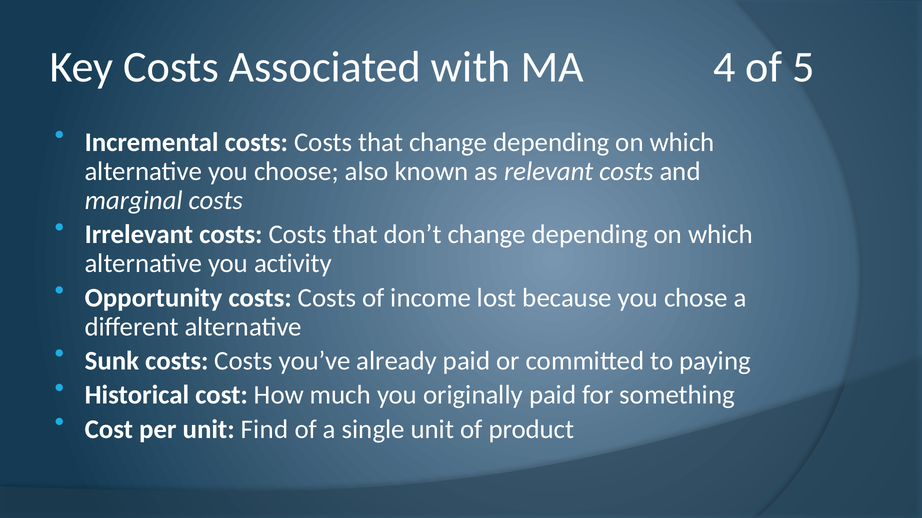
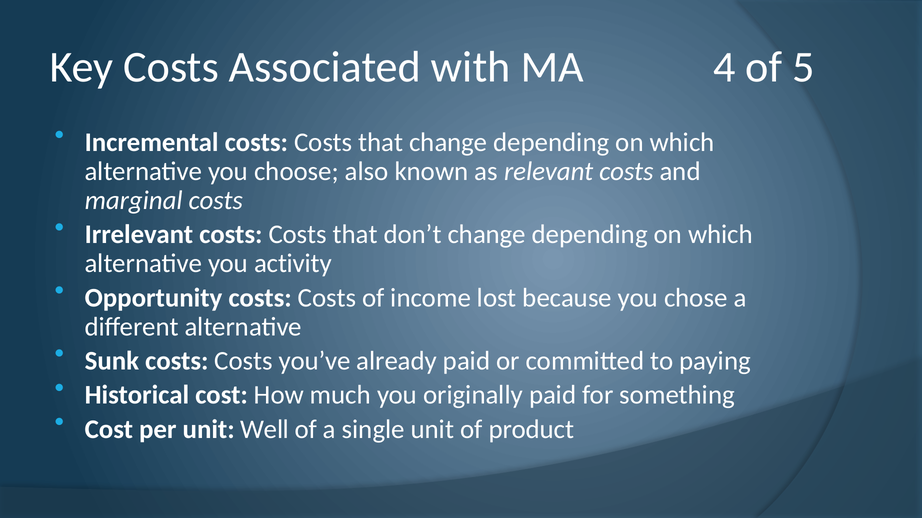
Find: Find -> Well (265, 430)
